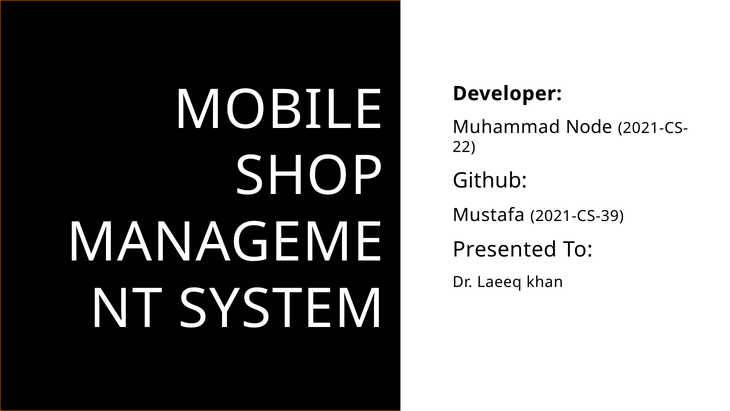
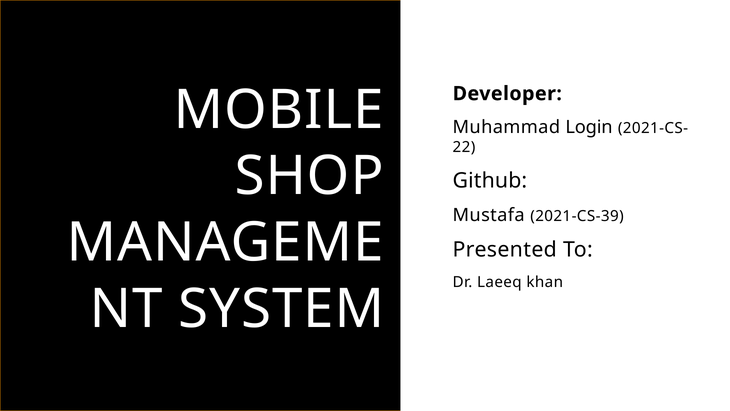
Node: Node -> Login (589, 127)
